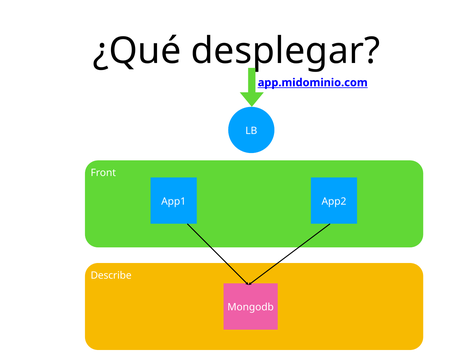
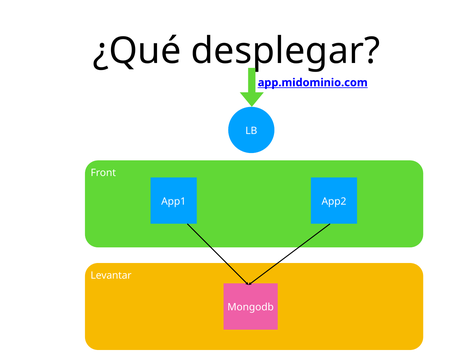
Describe: Describe -> Levantar (111, 275)
